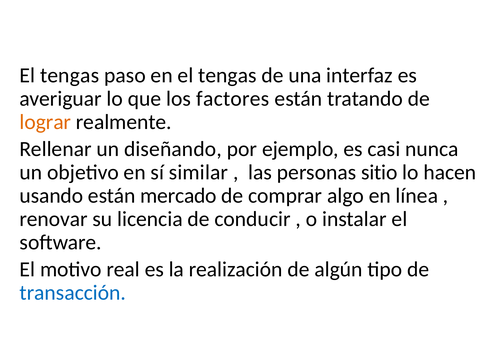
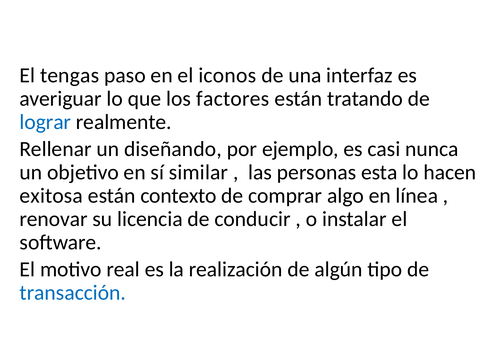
en el tengas: tengas -> iconos (227, 75)
lograr colour: orange -> blue (45, 122)
sitio: sitio -> esta (379, 173)
usando: usando -> exitosa (51, 196)
mercado: mercado -> contexto (179, 196)
